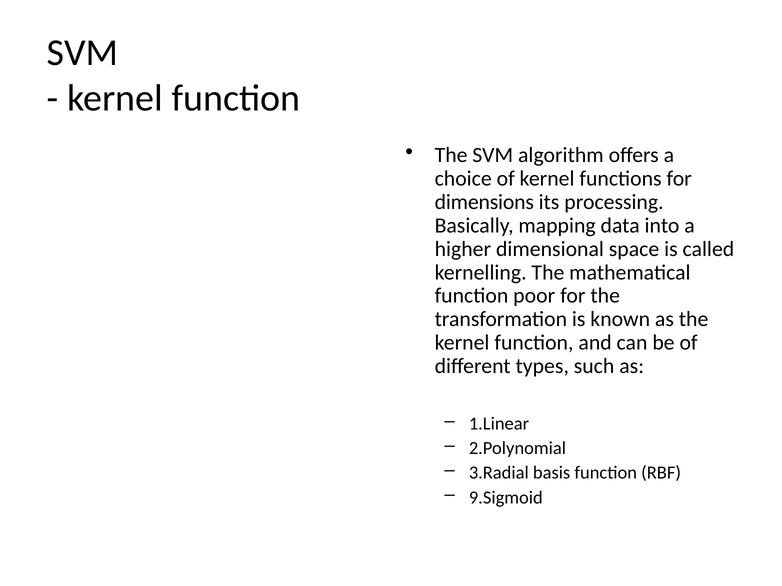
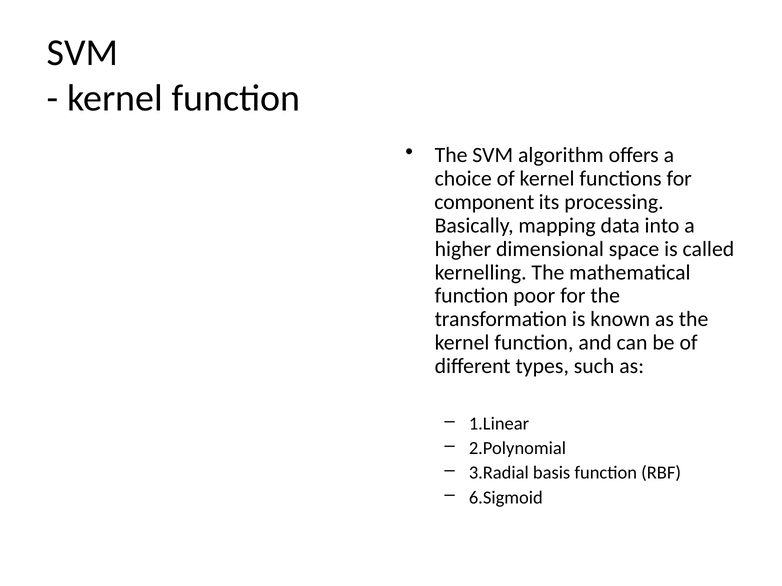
dimensions: dimensions -> component (484, 202)
9.Sigmoid: 9.Sigmoid -> 6.Sigmoid (506, 498)
